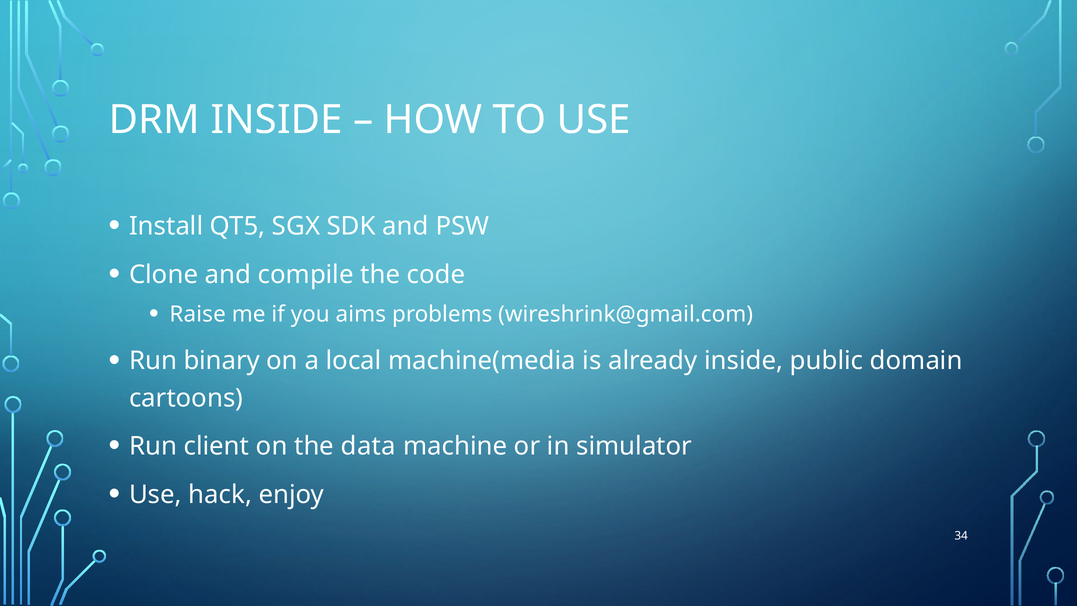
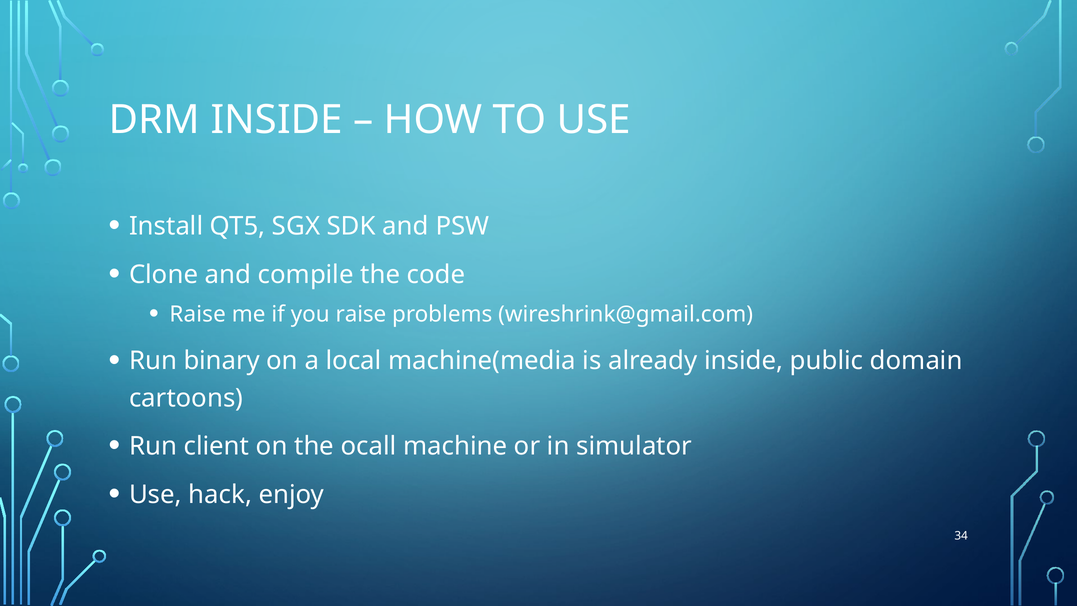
you aims: aims -> raise (361, 314)
data: data -> ocall (369, 446)
